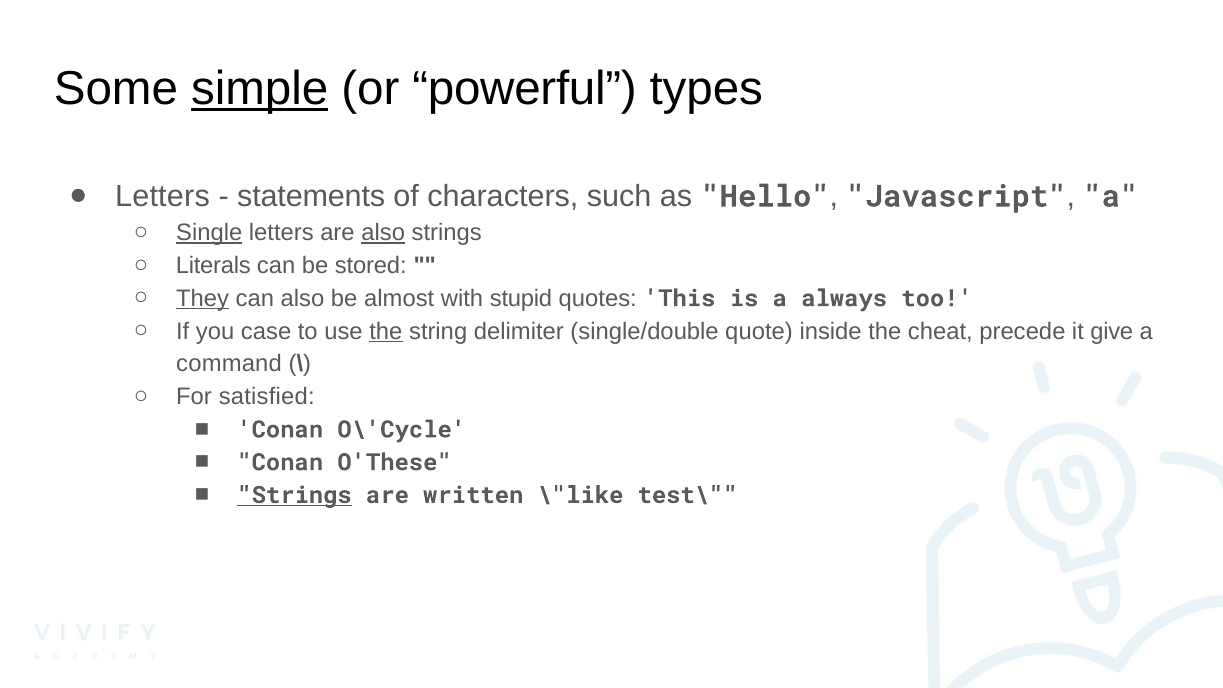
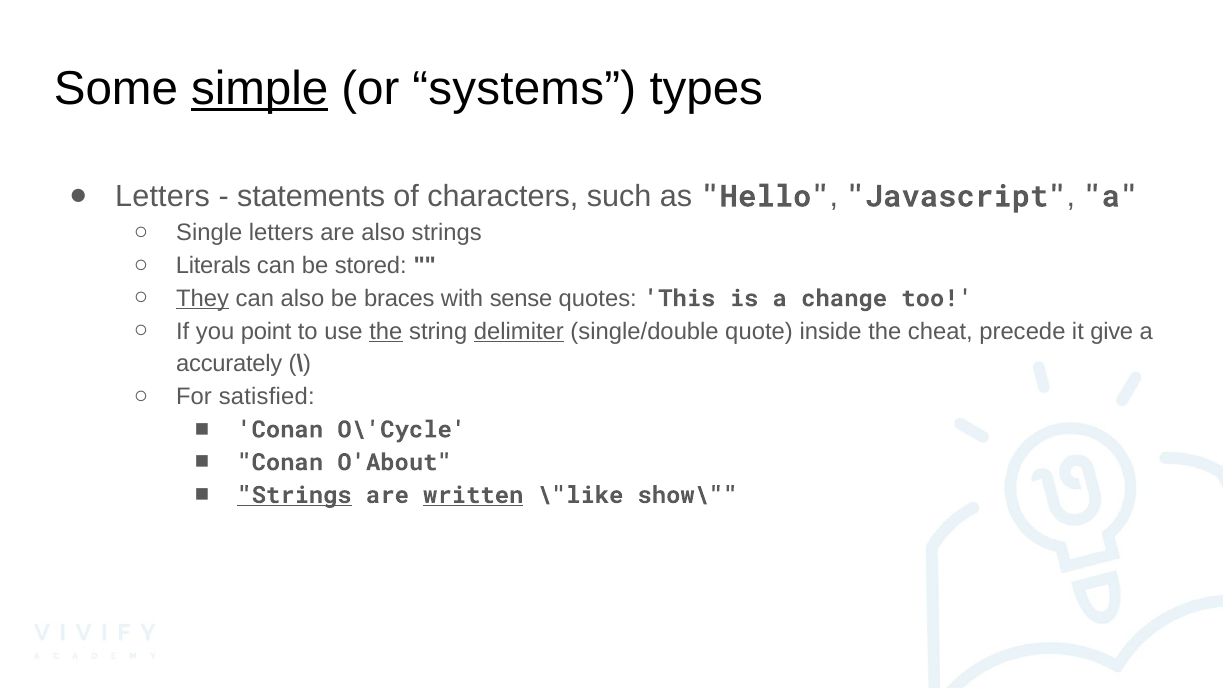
powerful: powerful -> systems (524, 89)
Single underline: present -> none (209, 233)
also underline: present -> none (383, 233)
almost: almost -> braces (399, 298)
stupid: stupid -> sense (521, 298)
always: always -> change (844, 298)
case: case -> point (266, 331)
delimiter underline: none -> present (519, 331)
command: command -> accurately (229, 364)
O'These: O'These -> O'About (395, 462)
written underline: none -> present (473, 495)
test\: test\ -> show\ (688, 495)
